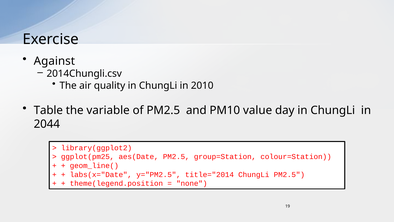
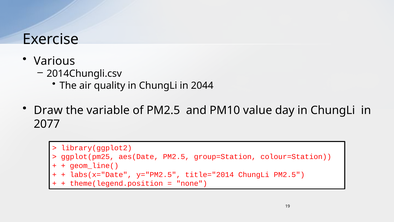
Against: Against -> Various (54, 61)
2010: 2010 -> 2044 (202, 85)
Table: Table -> Draw (48, 110)
2044: 2044 -> 2077 (47, 124)
